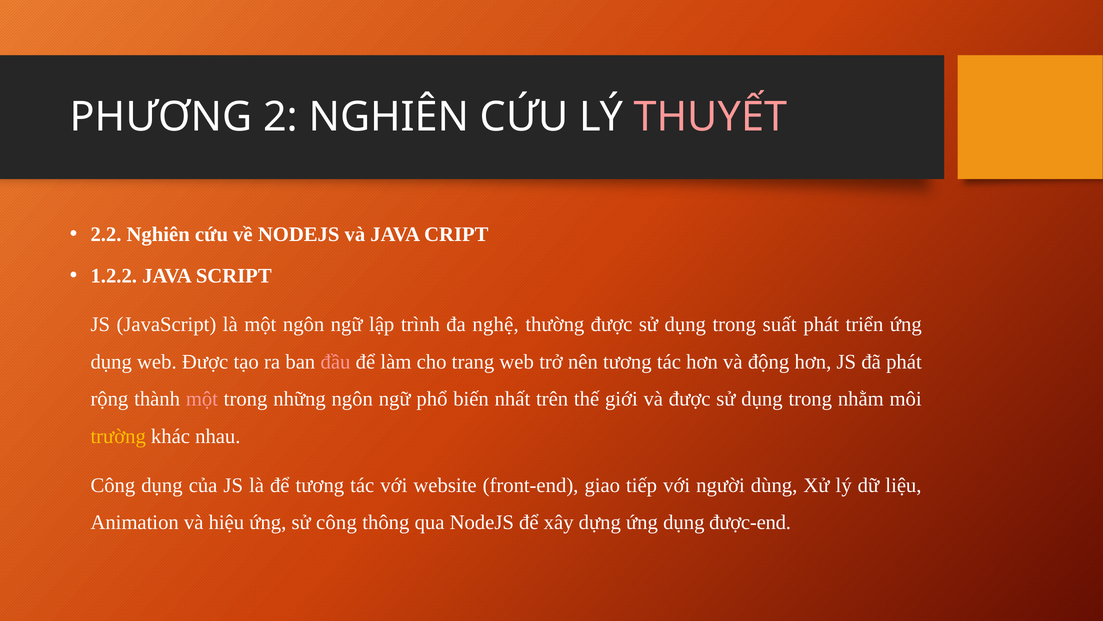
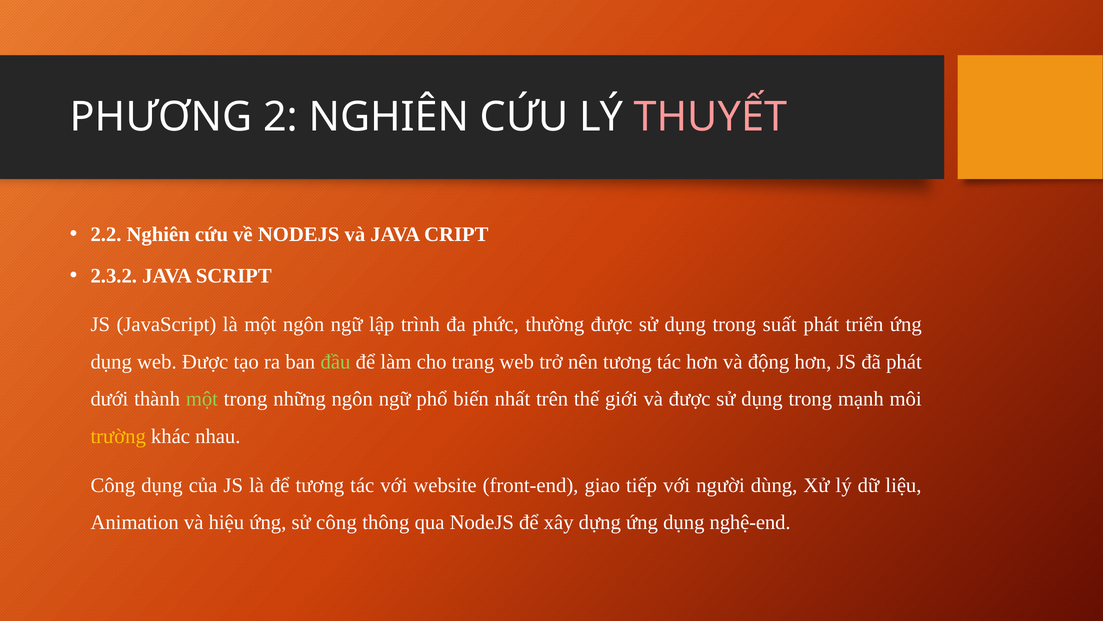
1.2.2: 1.2.2 -> 2.3.2 (114, 276)
nghệ: nghệ -> phức (496, 324)
đầu colour: pink -> light green (335, 362)
rộng: rộng -> dưới (109, 399)
một colour: pink -> light green (202, 399)
nhằm: nhằm -> mạnh (861, 399)
được-end: được-end -> nghệ-end (750, 522)
